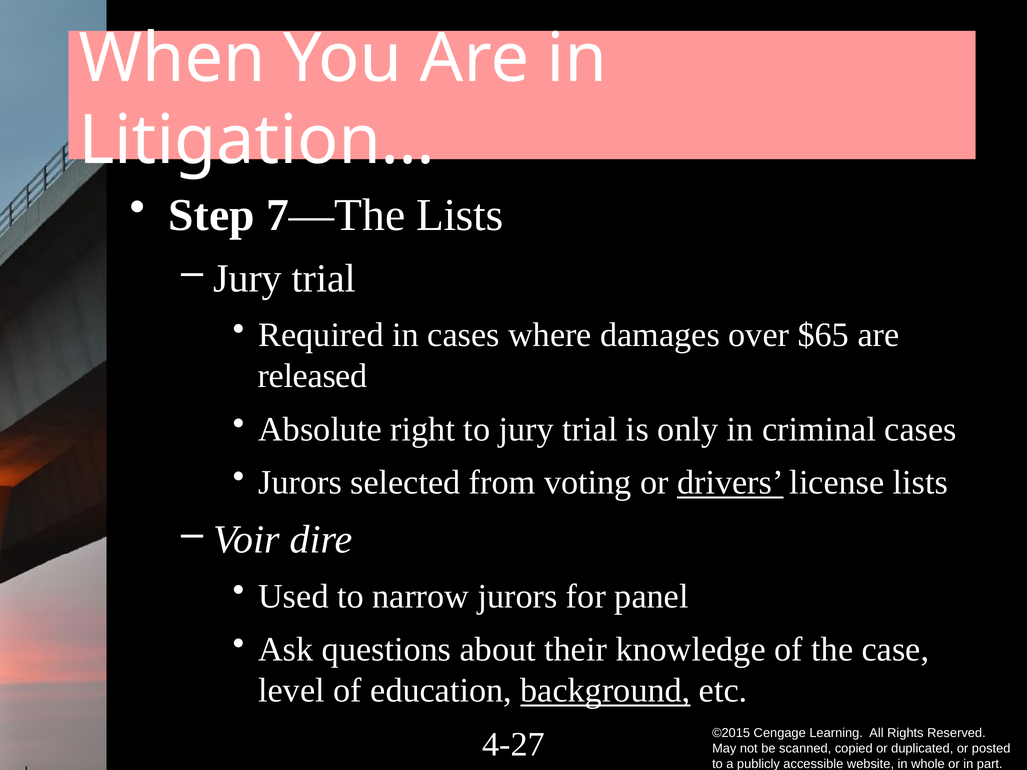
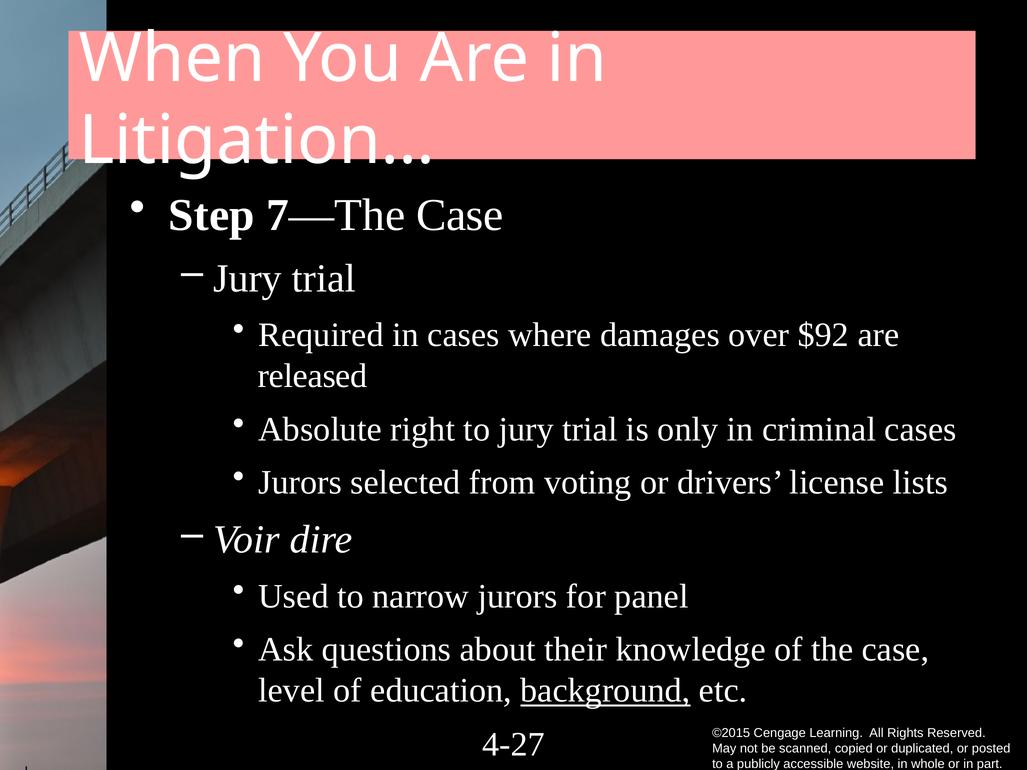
7—The Lists: Lists -> Case (460, 215)
$65: $65 -> $92 (823, 335)
drivers underline: present -> none (730, 483)
